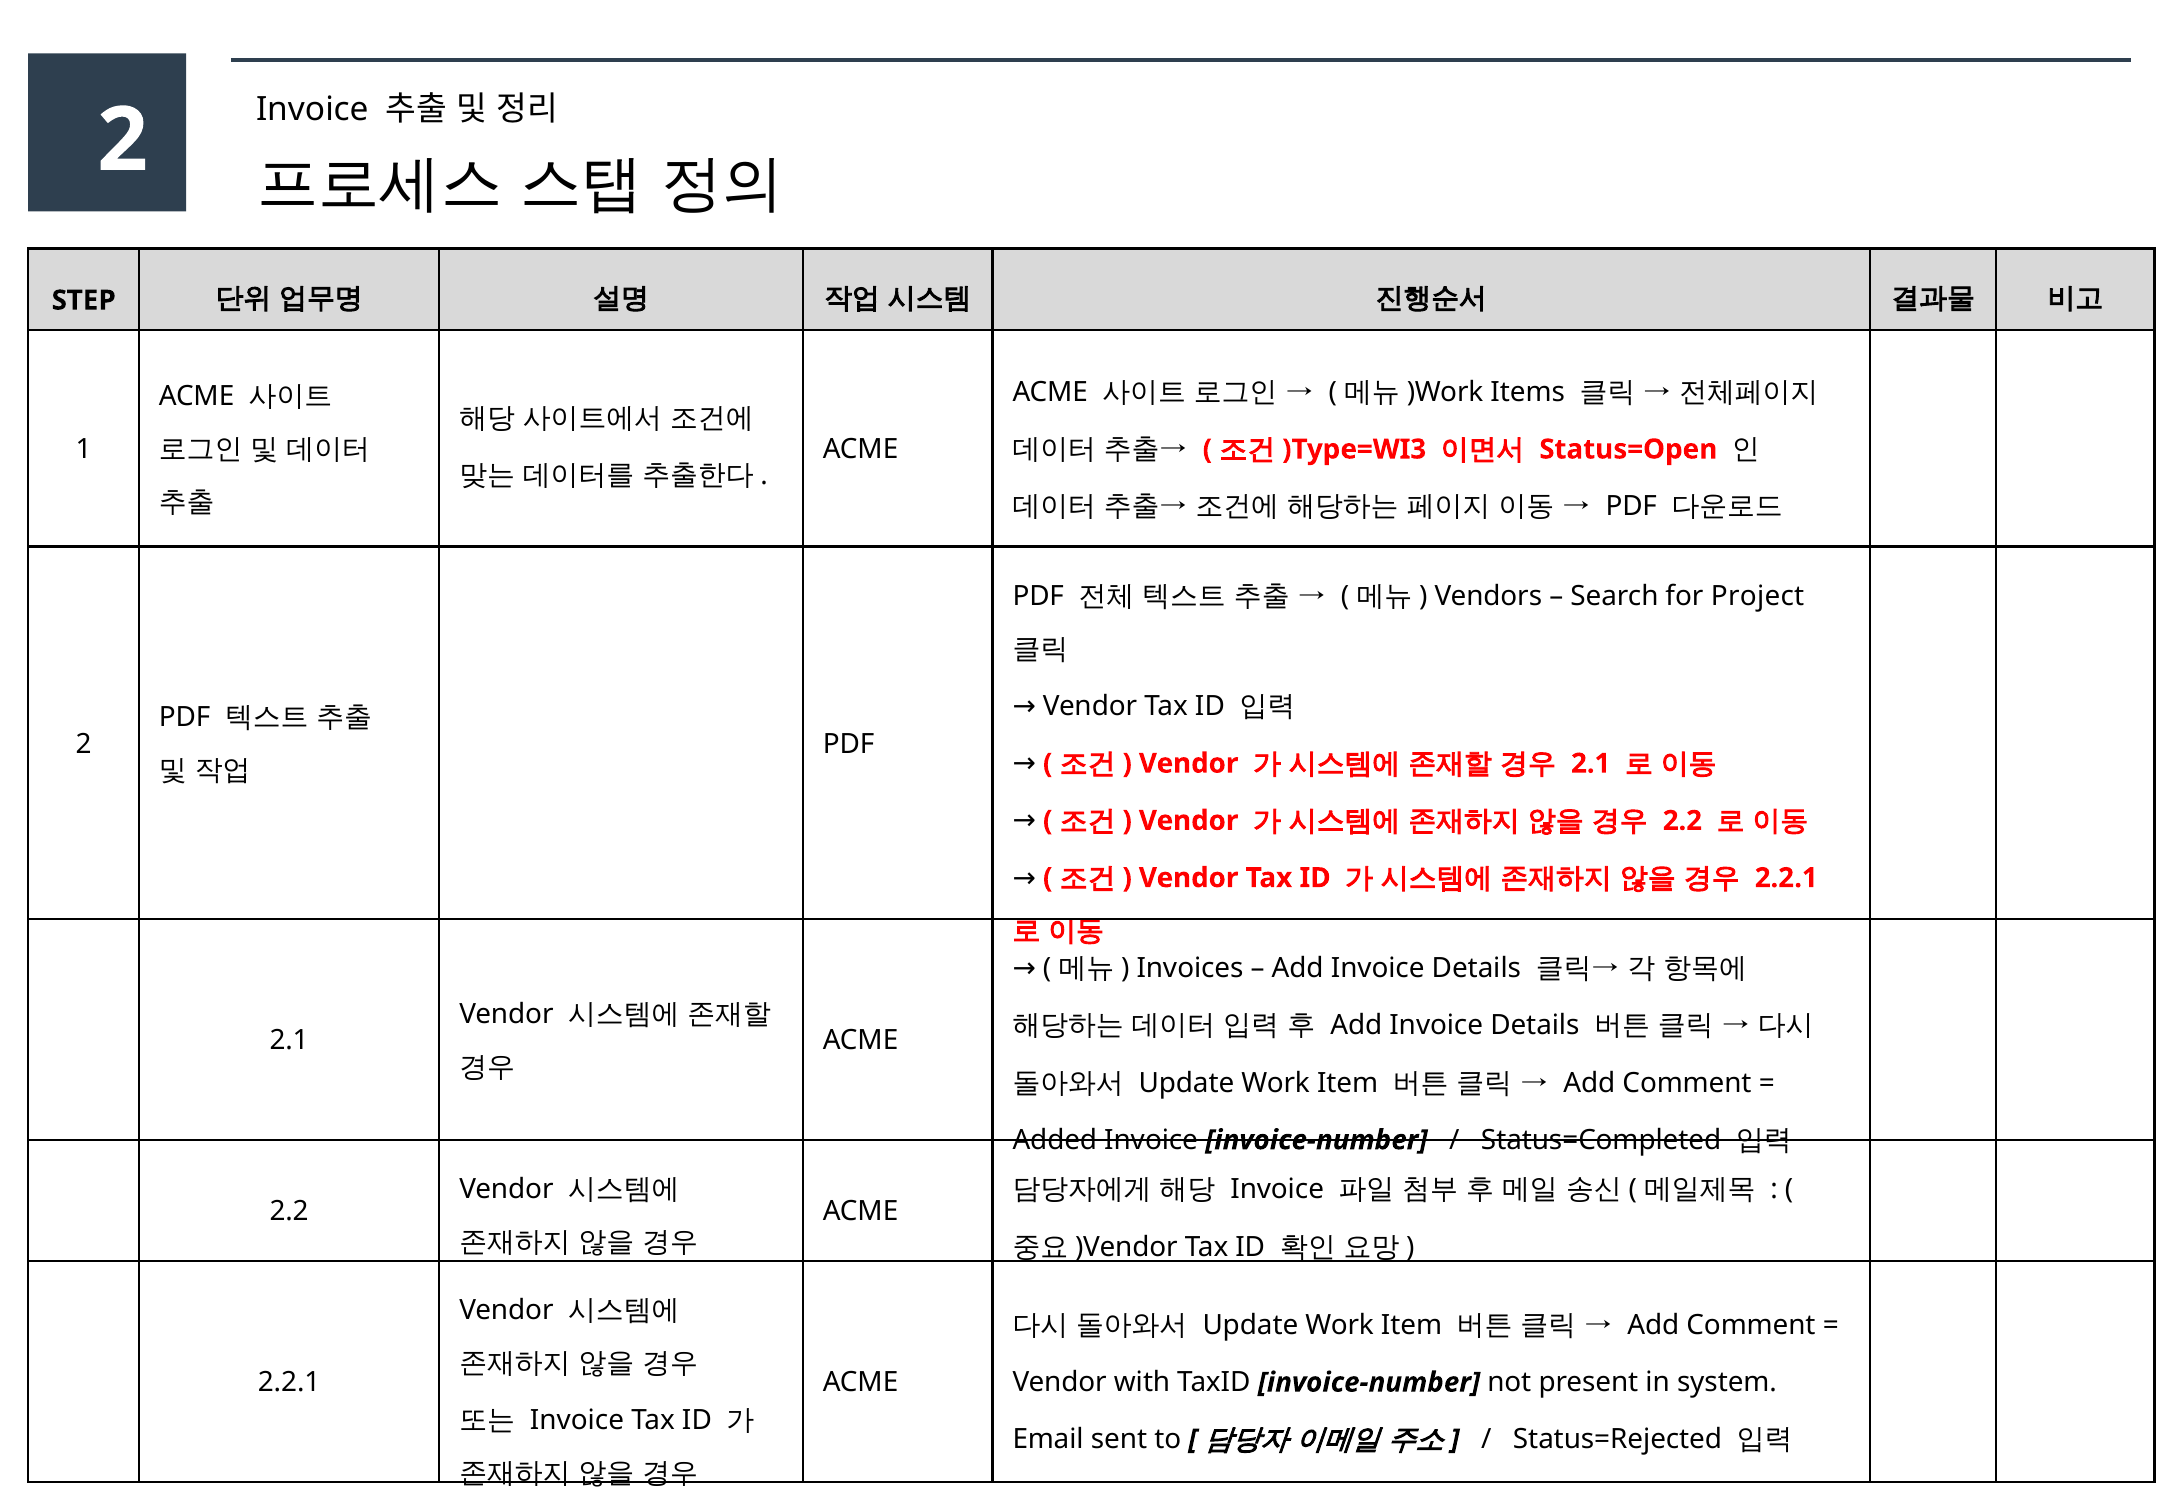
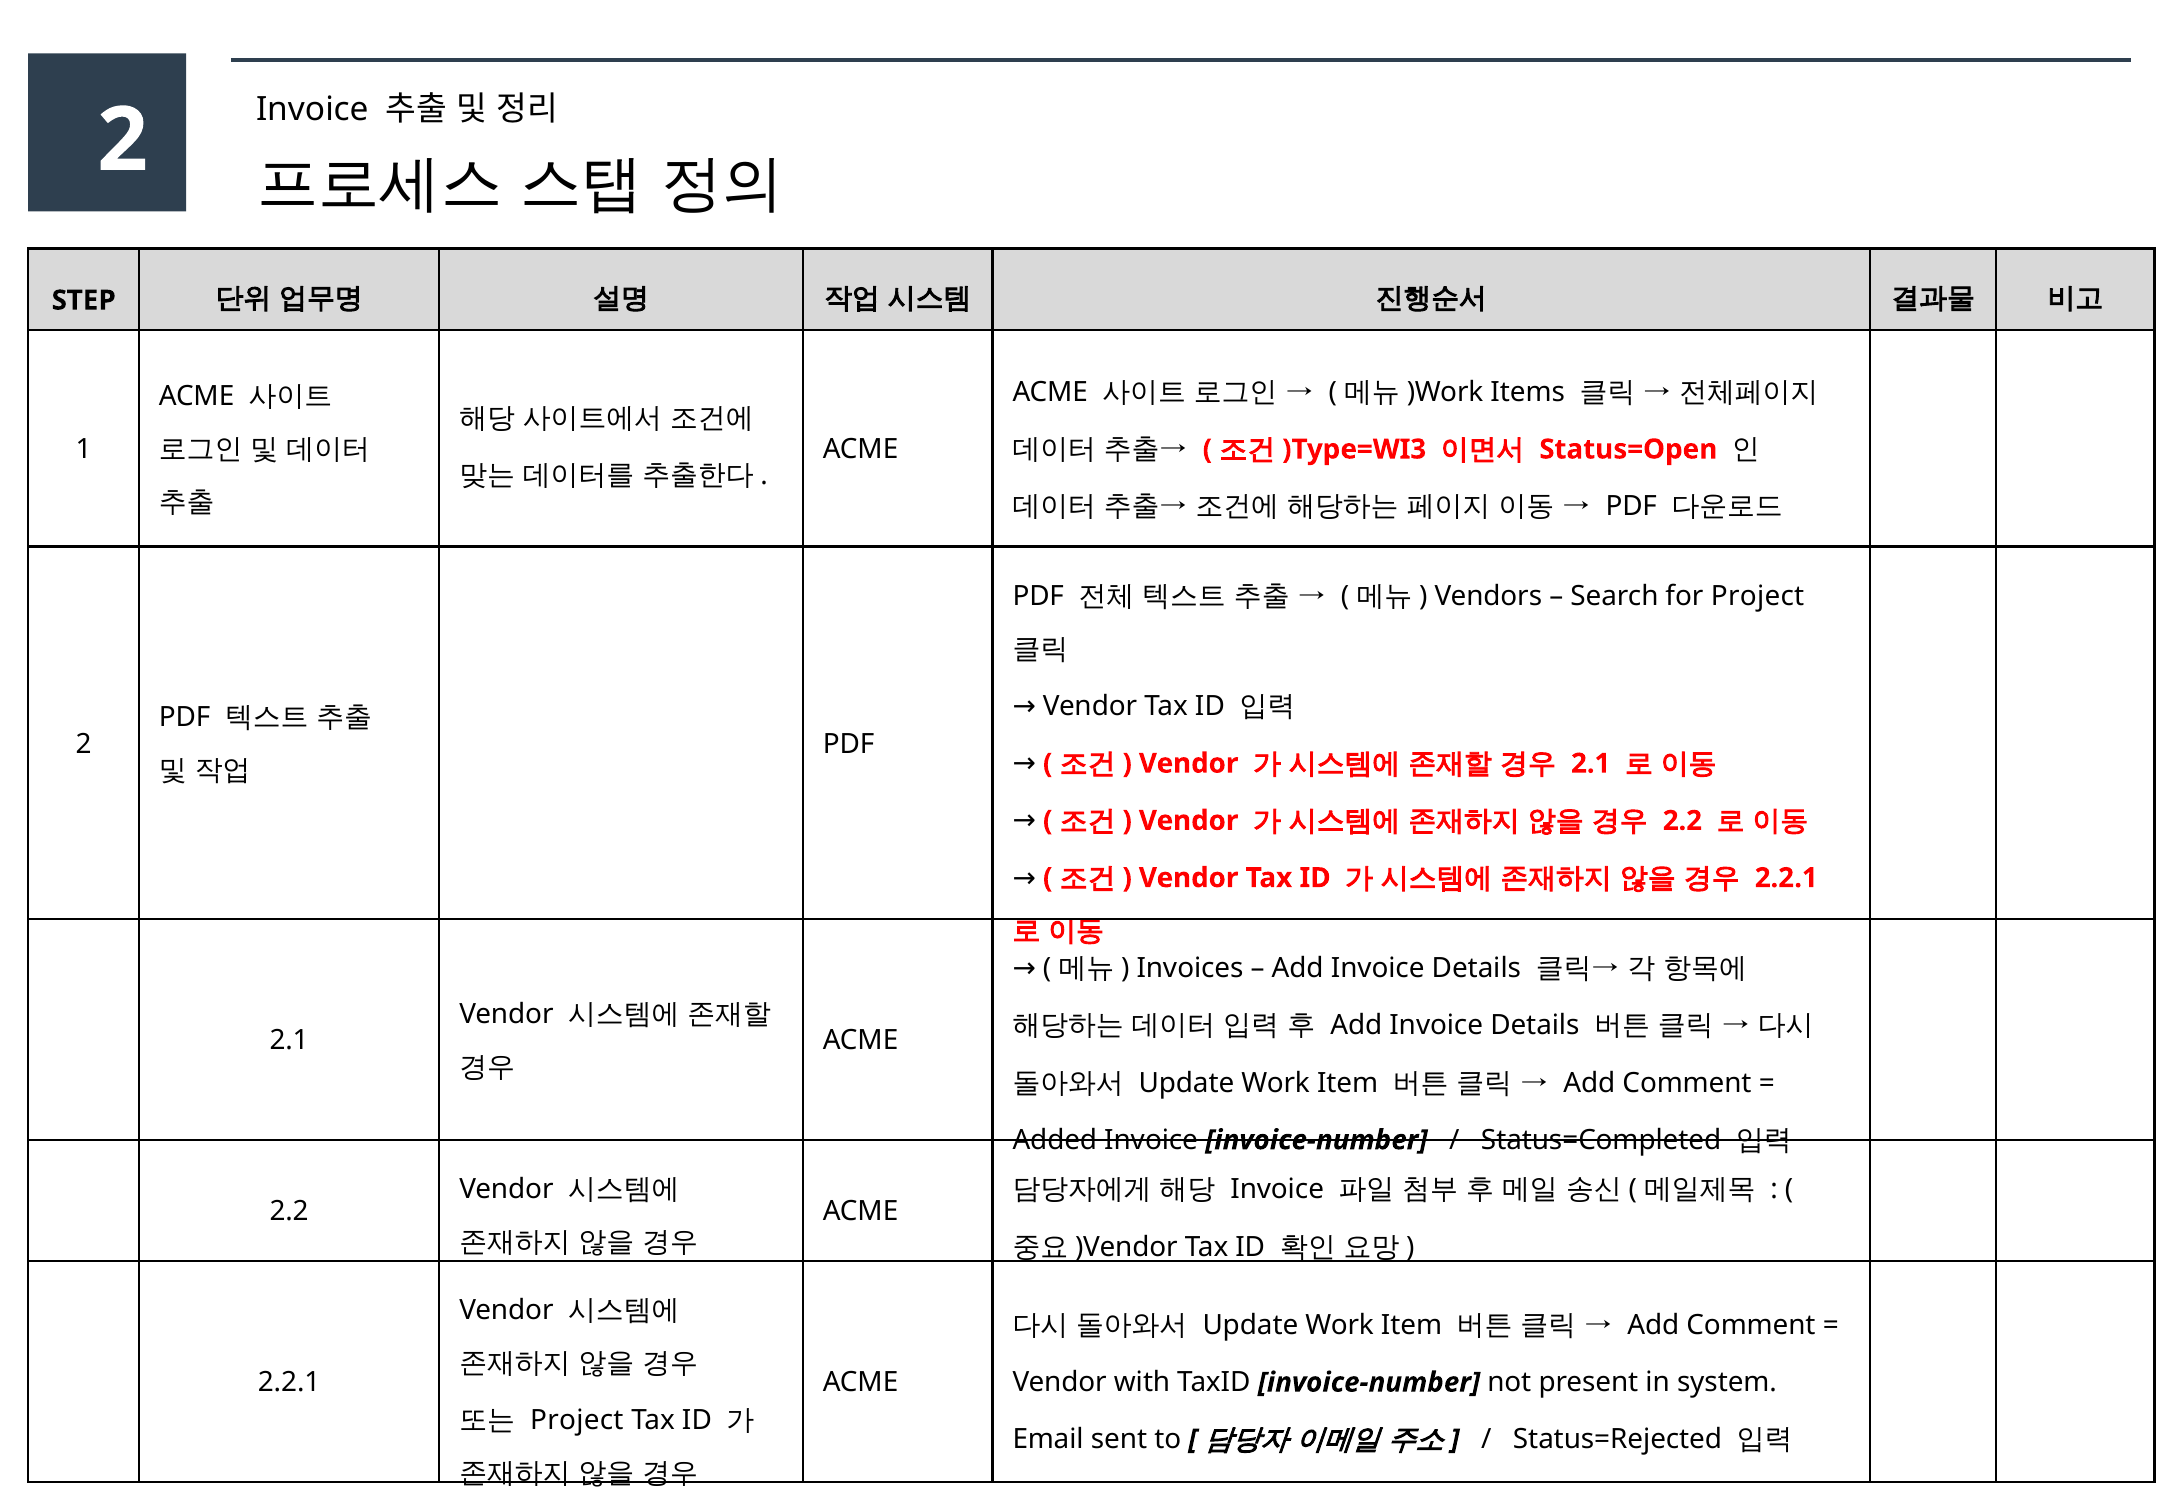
Invoice: Invoice -> Project (577, 1420)
